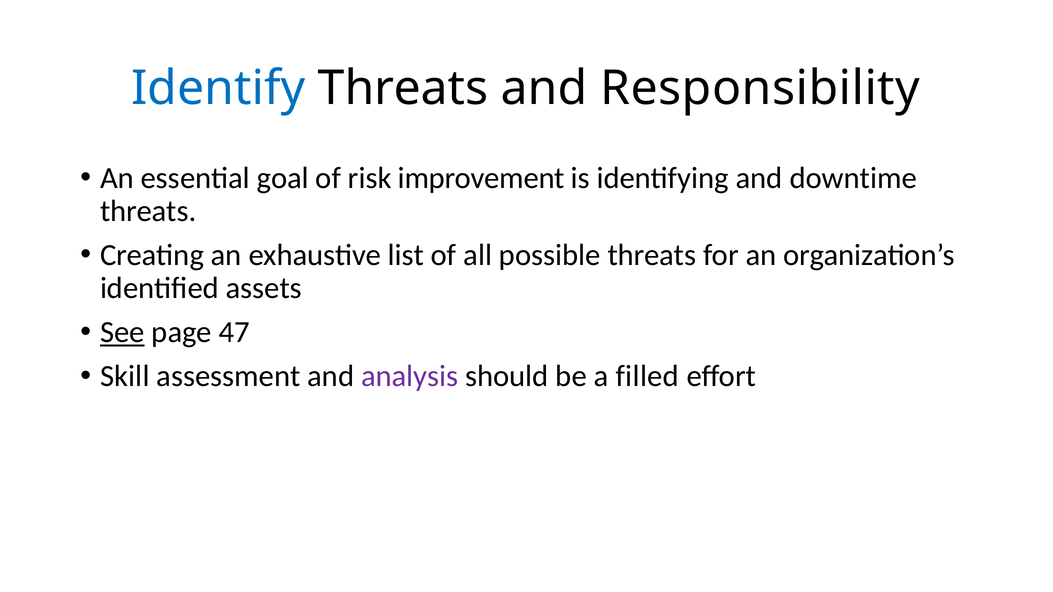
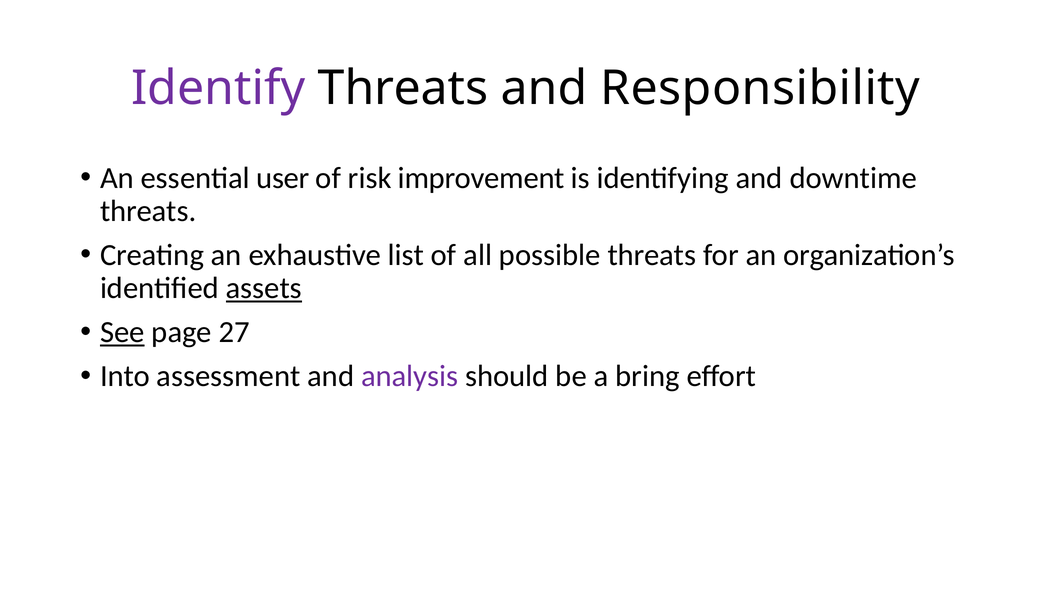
Identify colour: blue -> purple (218, 88)
goal: goal -> user (283, 178)
assets underline: none -> present (264, 288)
47: 47 -> 27 (234, 332)
Skill: Skill -> Into (125, 376)
filled: filled -> bring (648, 376)
